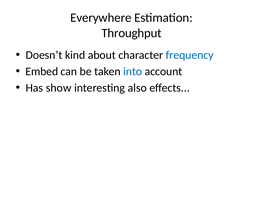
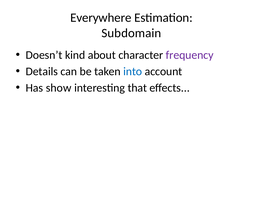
Throughput: Throughput -> Subdomain (131, 33)
frequency colour: blue -> purple (190, 55)
Embed: Embed -> Details (42, 72)
also: also -> that (137, 88)
